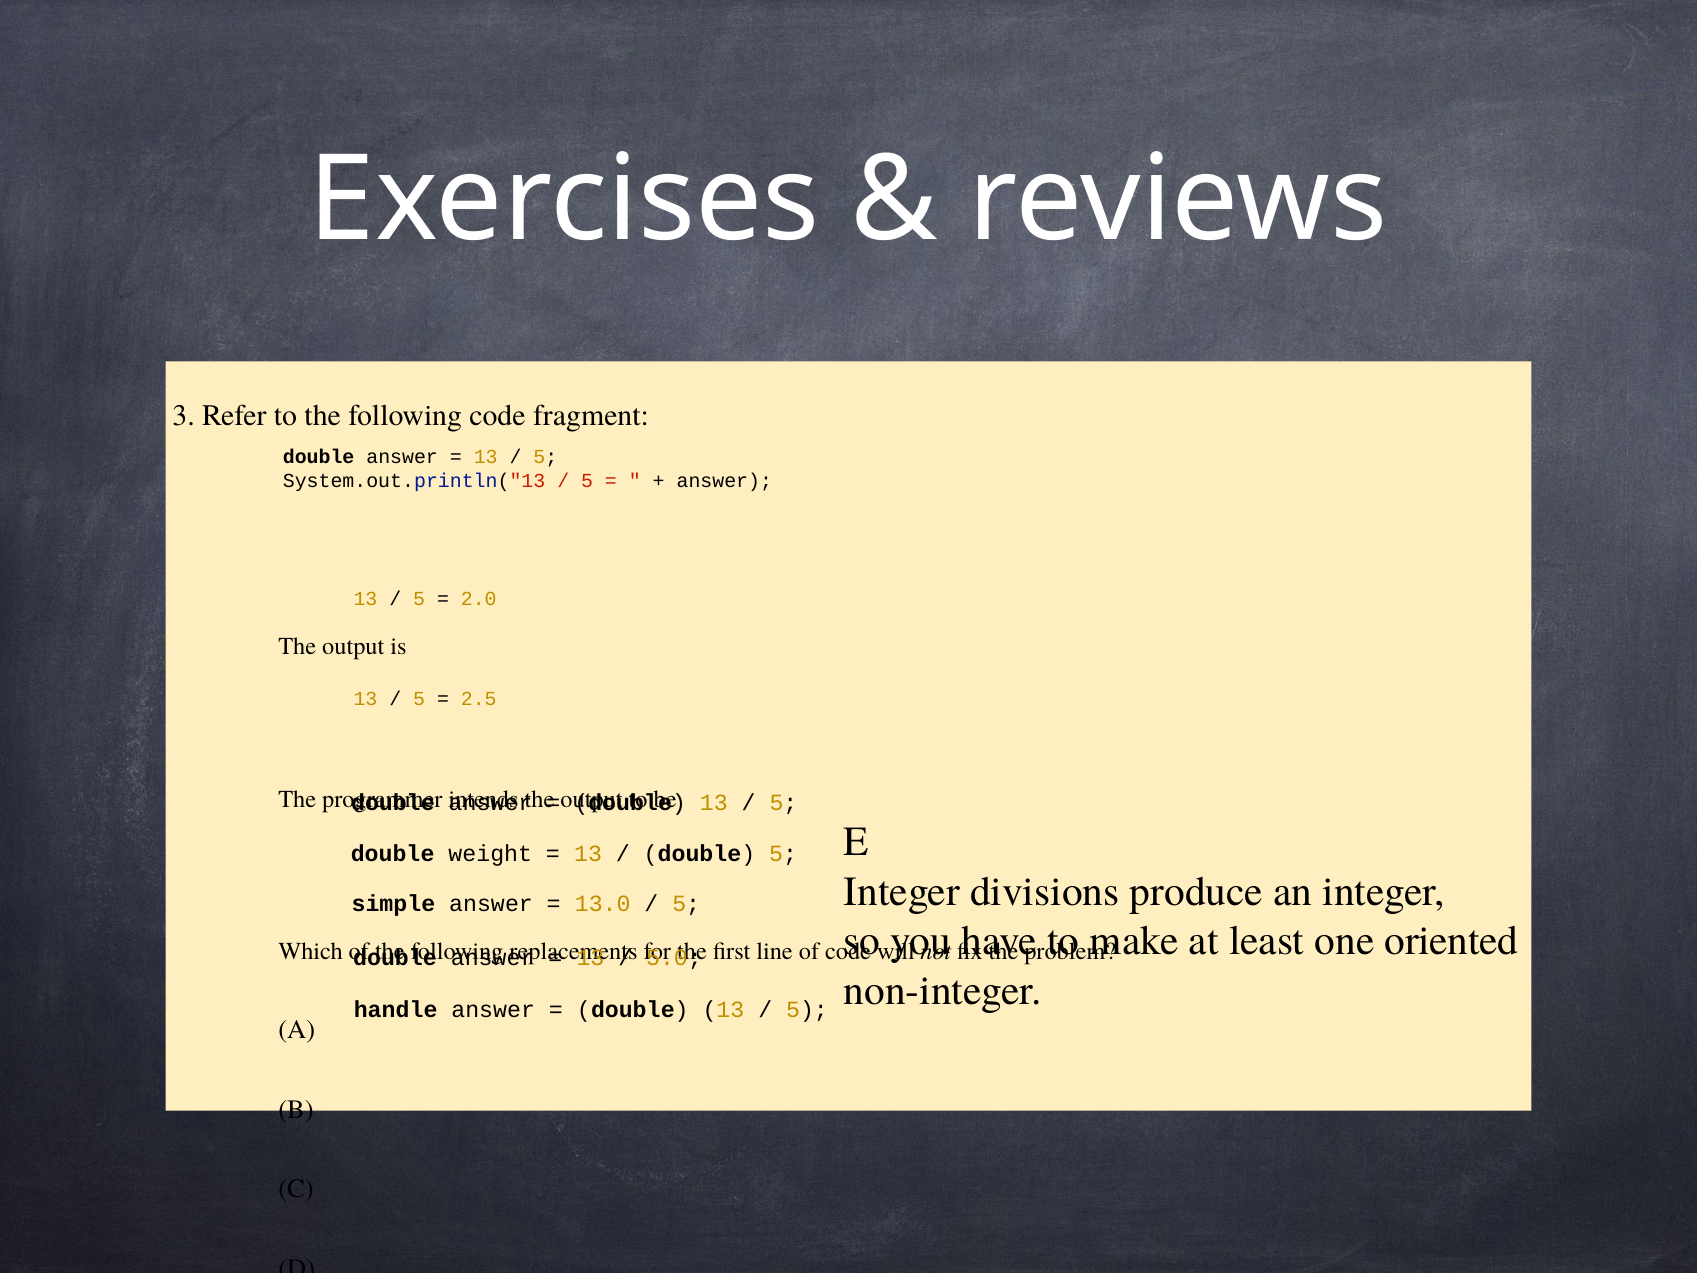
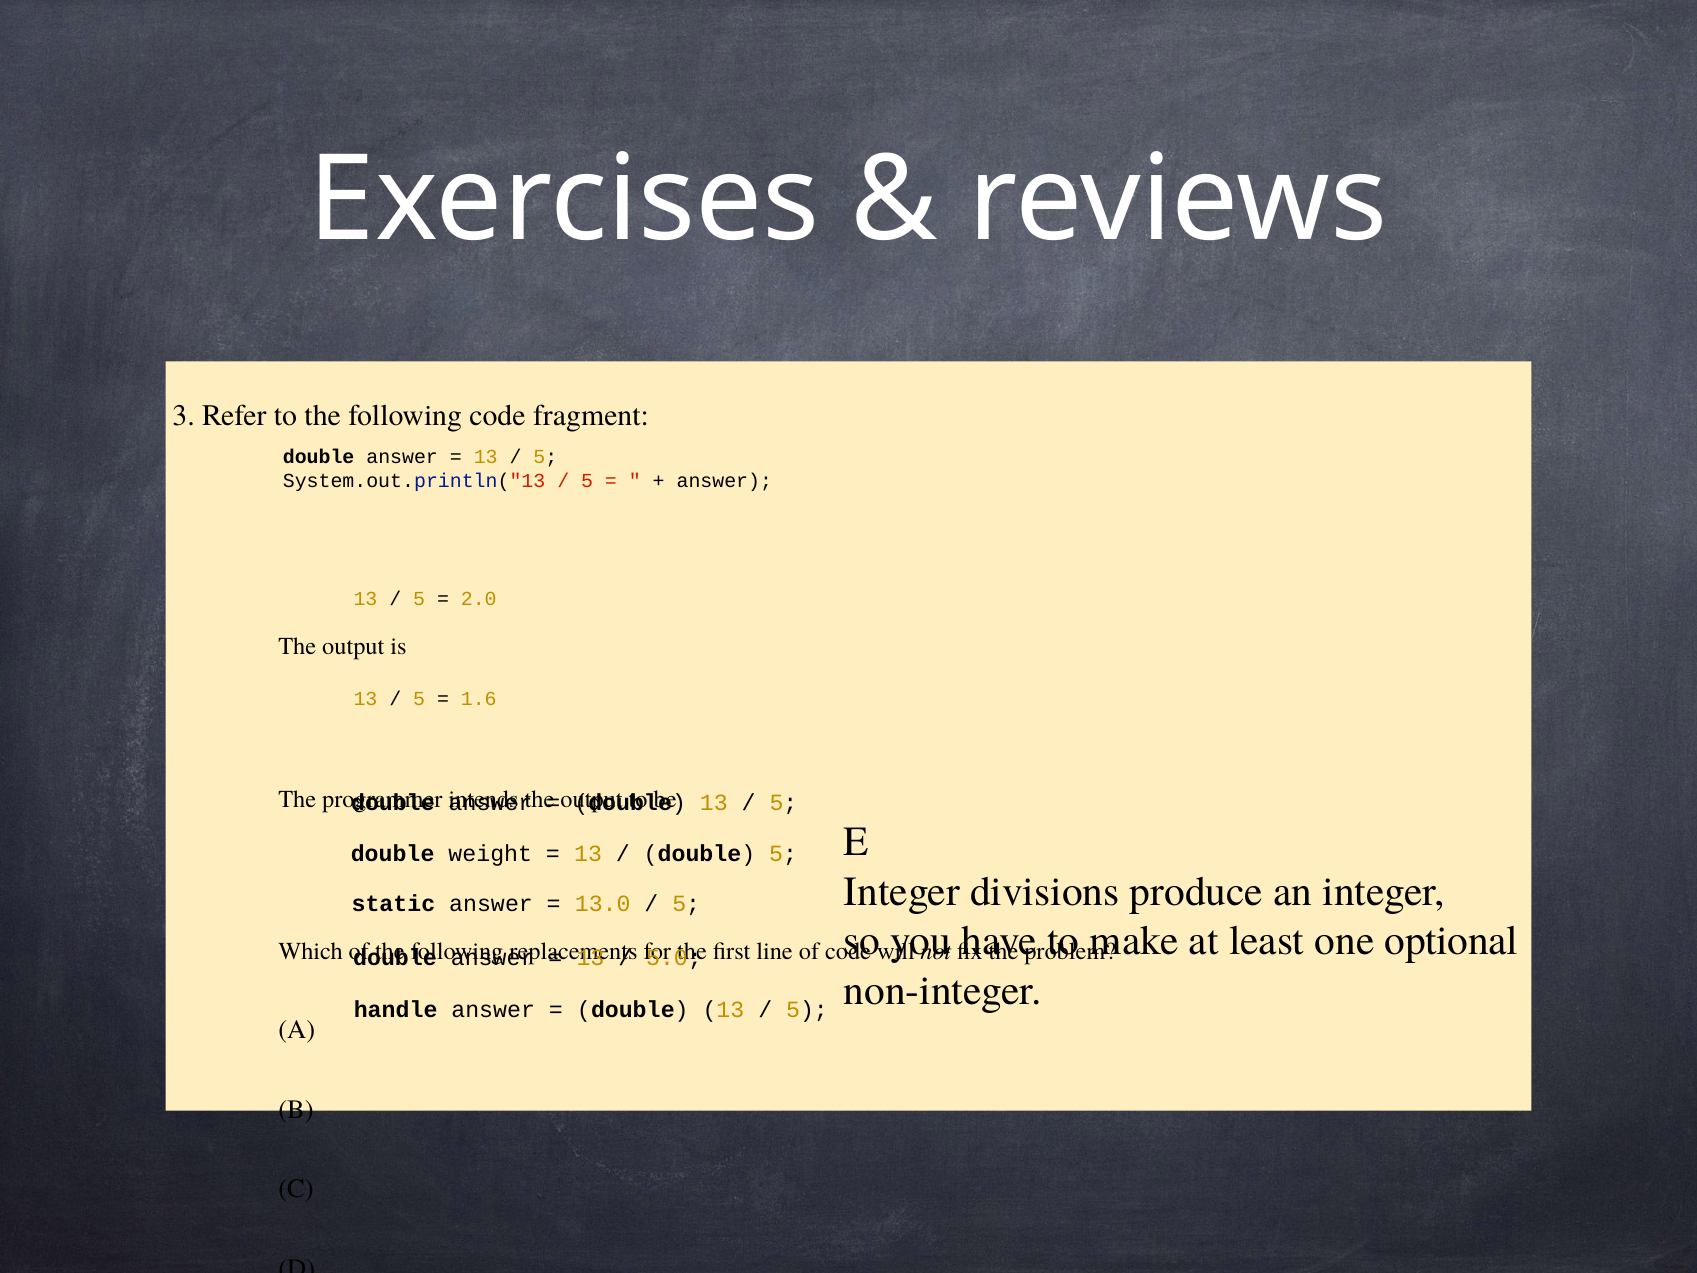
2.5: 2.5 -> 1.6 (479, 699)
simple: simple -> static (393, 904)
oriented: oriented -> optional (1451, 941)
